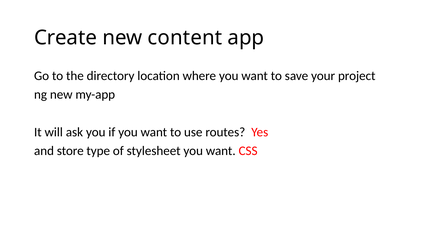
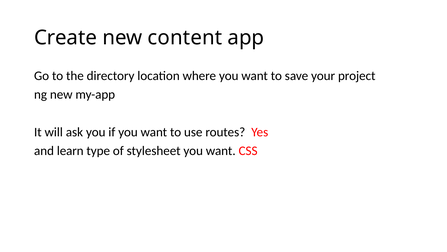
store: store -> learn (70, 151)
